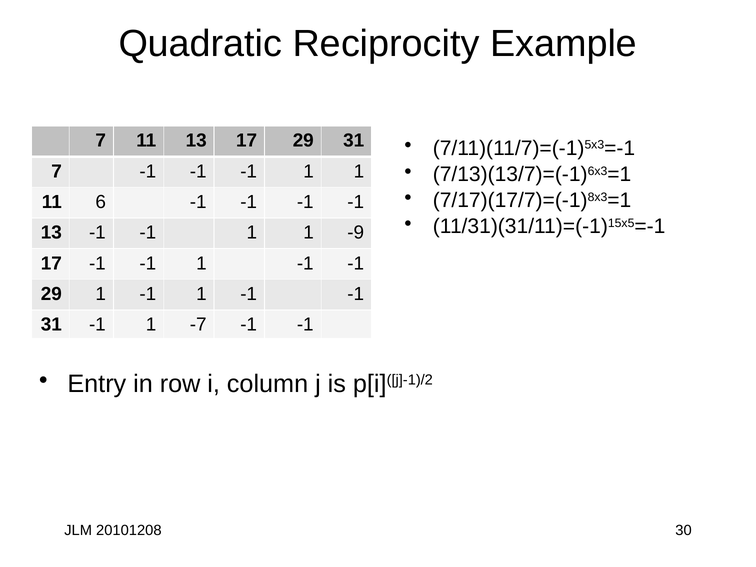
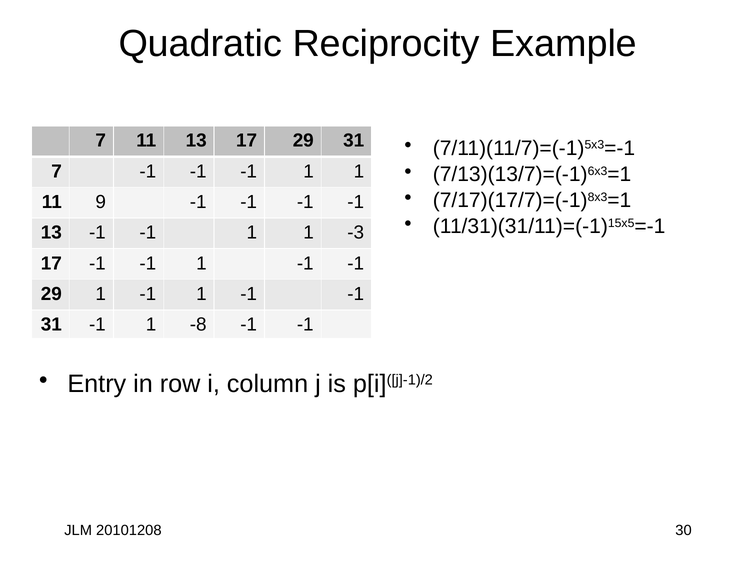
6: 6 -> 9 (101, 202)
-9: -9 -> -3 (356, 233)
-7: -7 -> -8 (198, 325)
